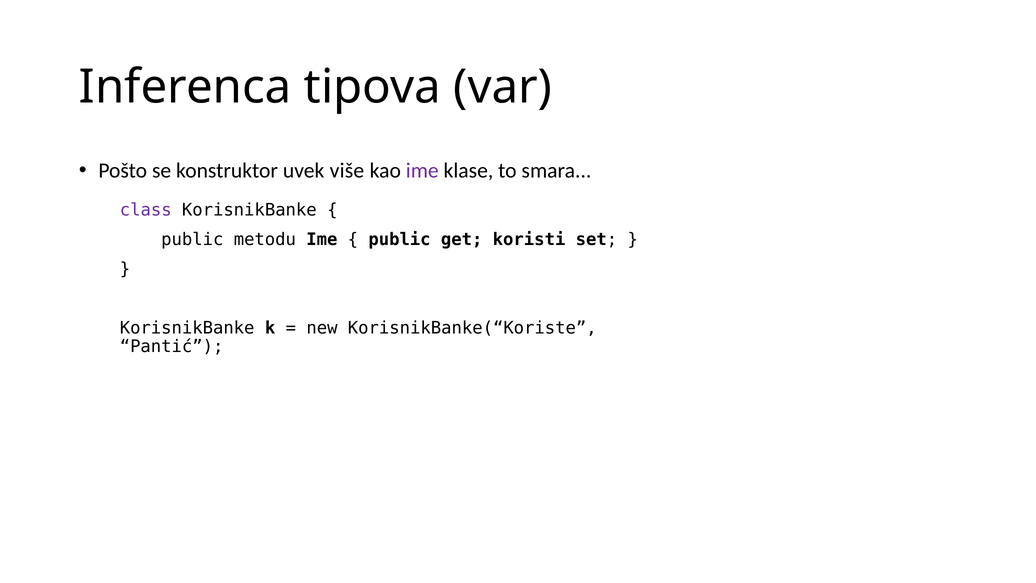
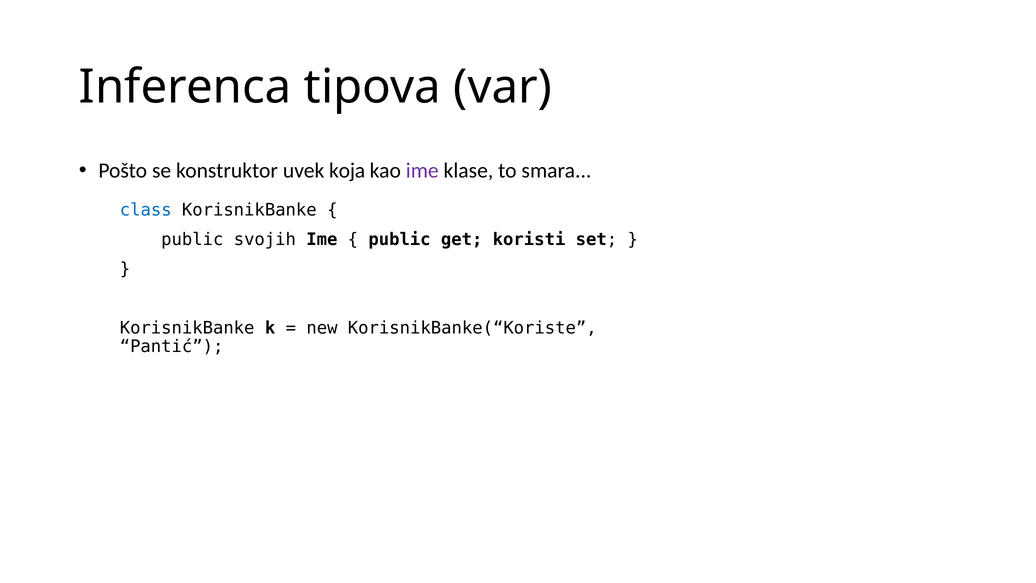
više: više -> koja (347, 171)
class colour: purple -> blue (146, 210)
metodu: metodu -> svojih (265, 239)
